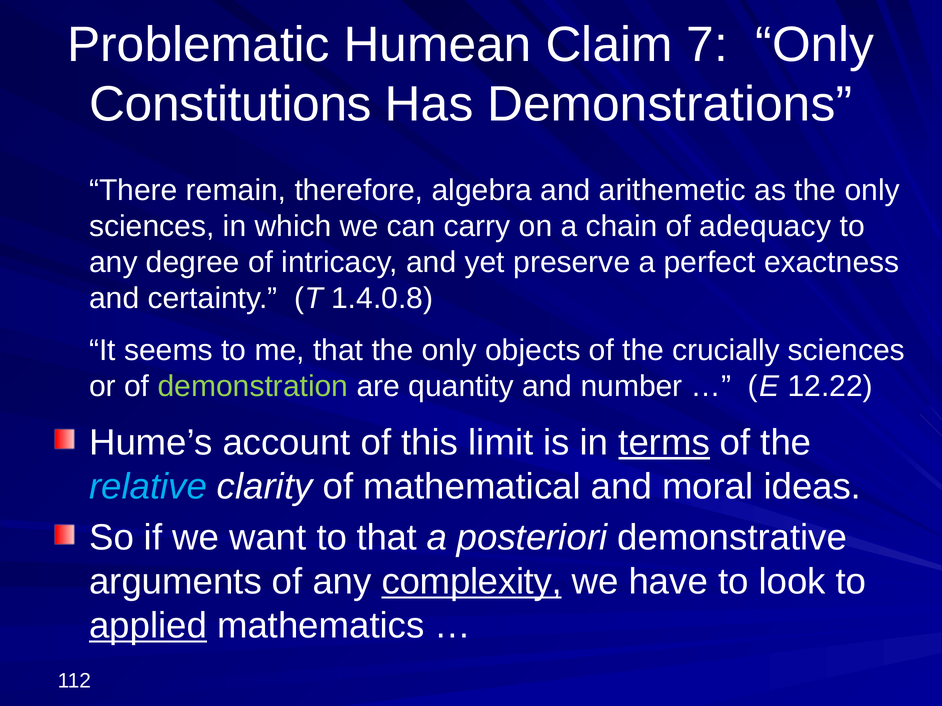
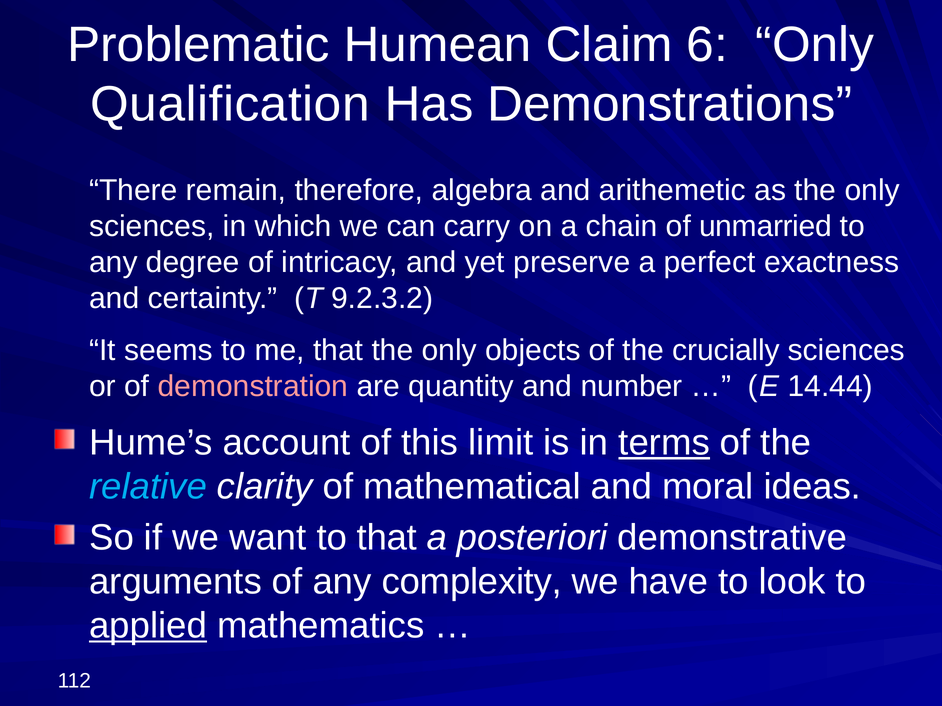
7: 7 -> 6 (707, 45)
Constitutions: Constitutions -> Qualification (230, 105)
adequacy: adequacy -> unmarried (766, 227)
1.4.0.8: 1.4.0.8 -> 9.2.3.2 (382, 299)
demonstration colour: light green -> pink (253, 387)
12.22: 12.22 -> 14.44 (830, 387)
complexity underline: present -> none (472, 582)
